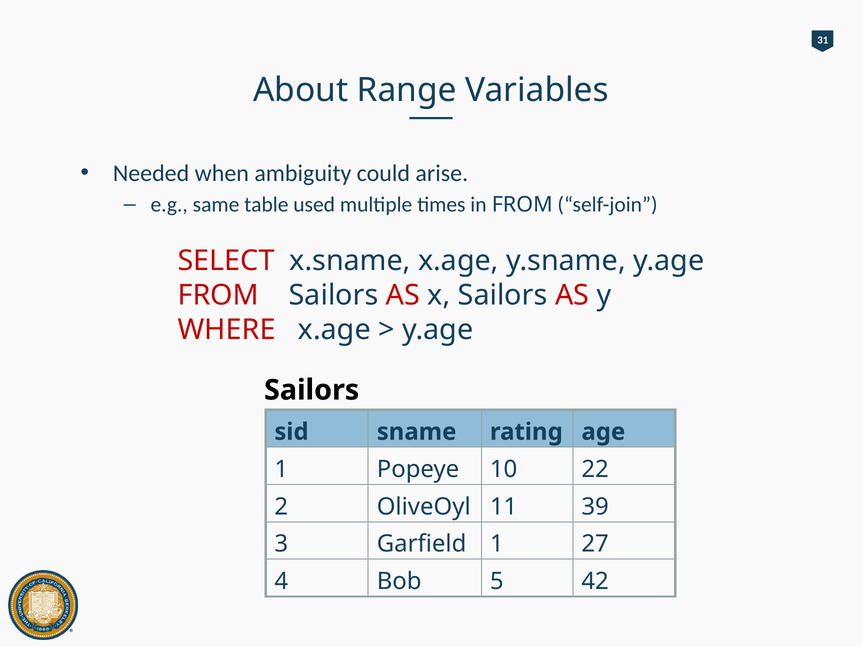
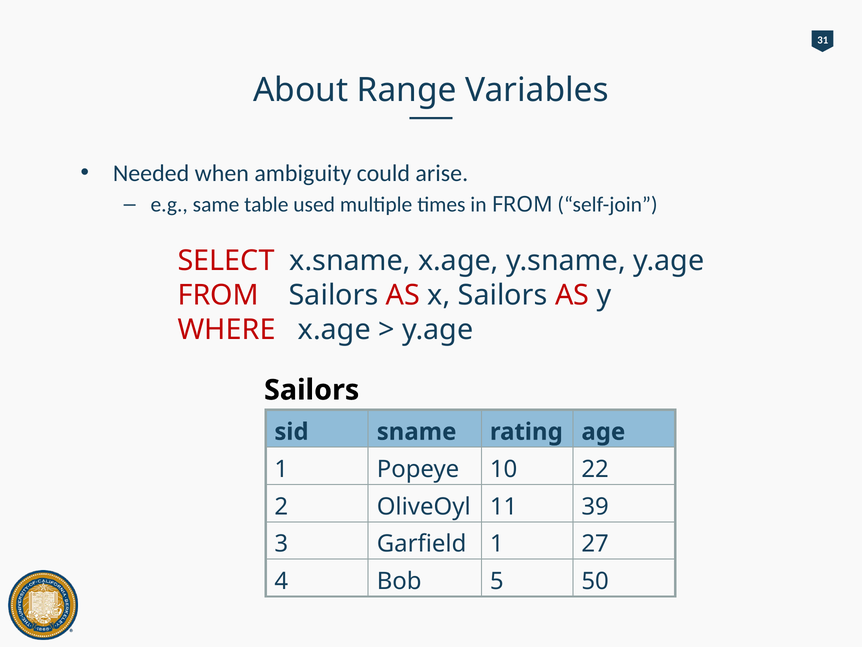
42: 42 -> 50 (595, 581)
